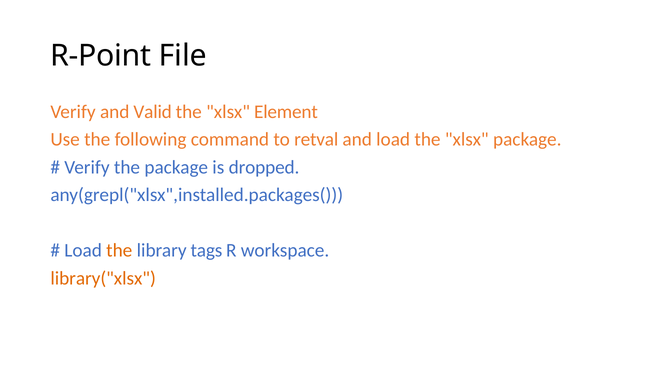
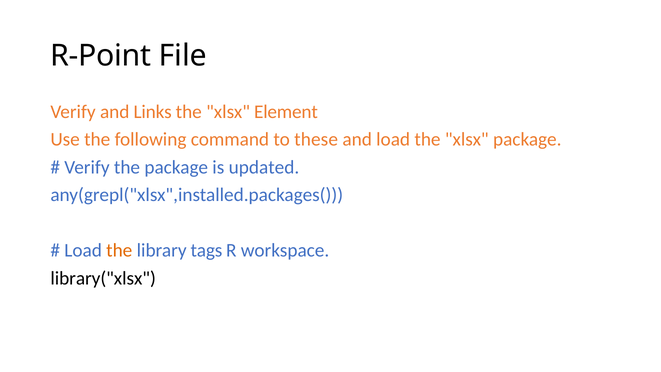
Valid: Valid -> Links (153, 112)
retval: retval -> these (316, 139)
dropped: dropped -> updated (264, 167)
library("xlsx colour: orange -> black (103, 278)
